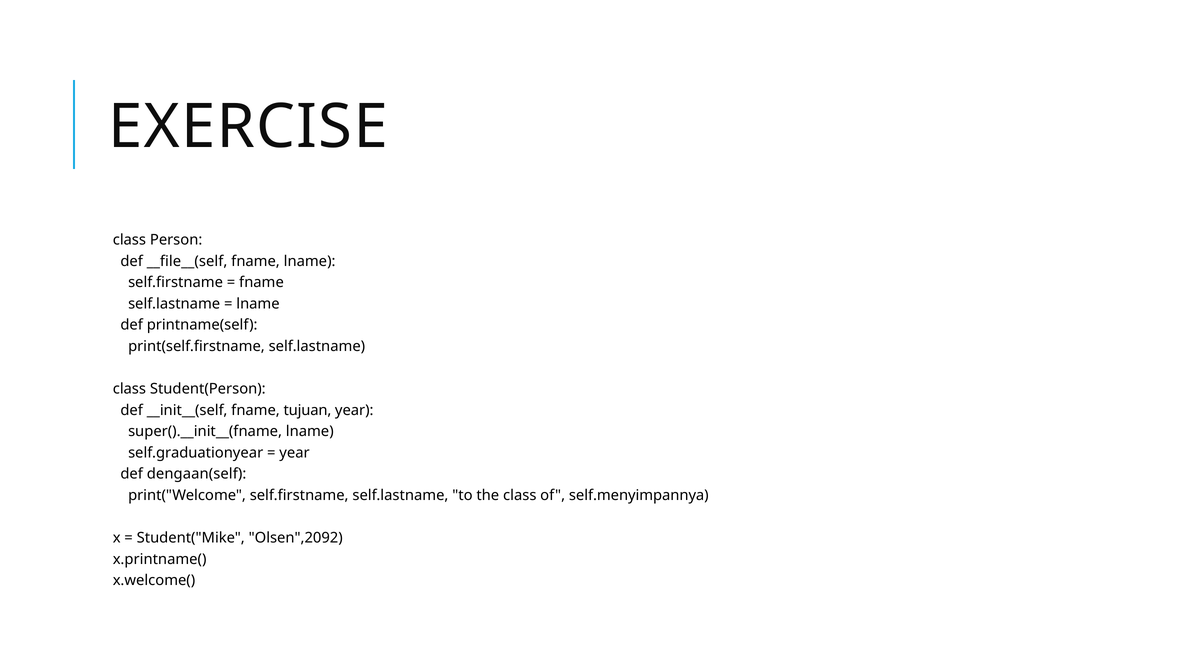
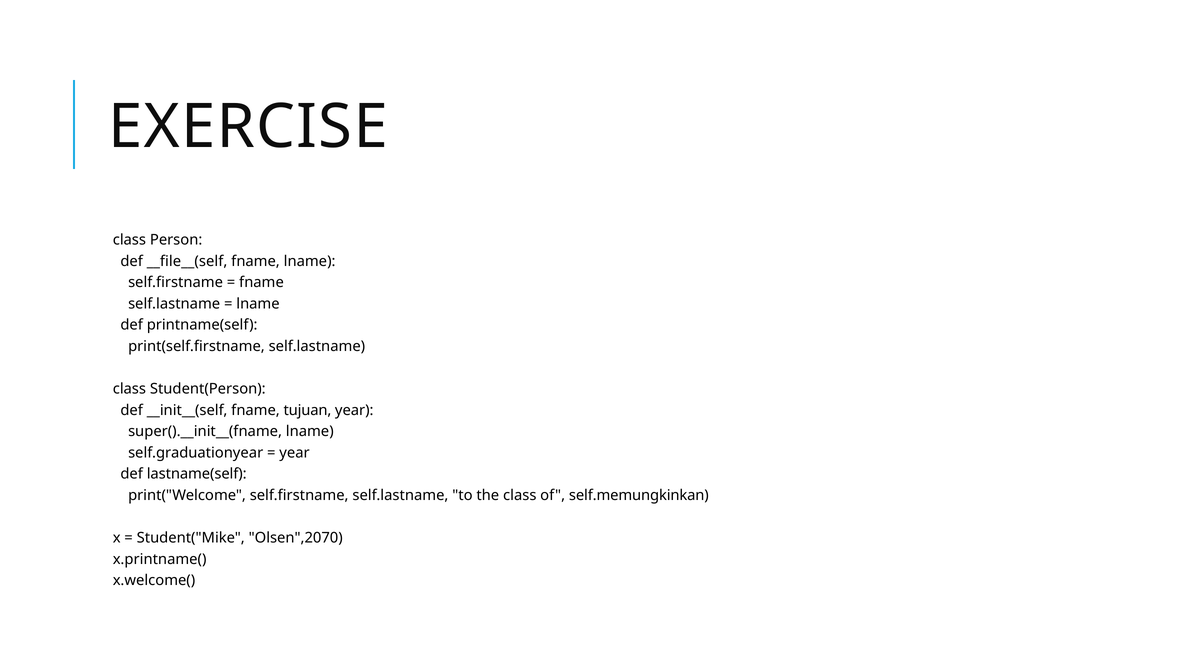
dengaan(self: dengaan(self -> lastname(self (197, 474)
self.menyimpannya: self.menyimpannya -> self.memungkinkan (639, 495)
Olsen",2092: Olsen",2092 -> Olsen",2070 (296, 538)
